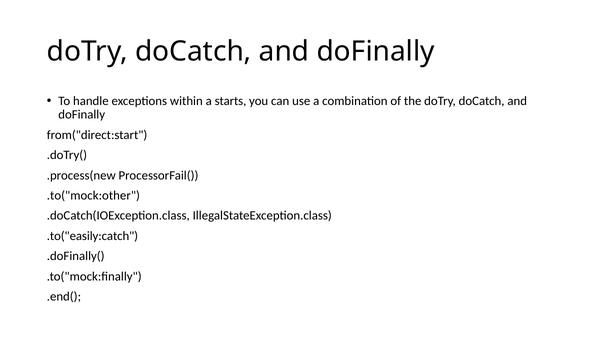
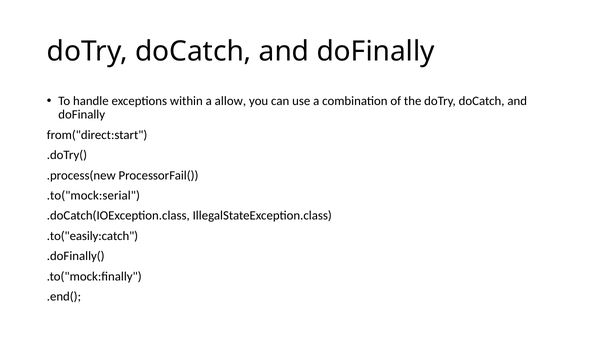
starts: starts -> allow (230, 101)
.to("mock:other: .to("mock:other -> .to("mock:serial (93, 196)
